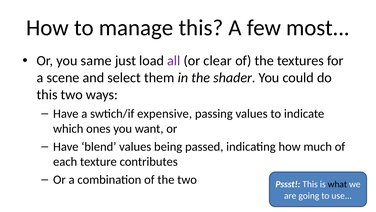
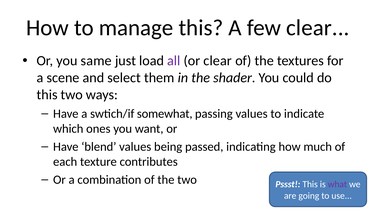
few most: most -> clear (318, 28)
expensive: expensive -> somewhat (165, 113)
what colour: black -> purple (337, 184)
